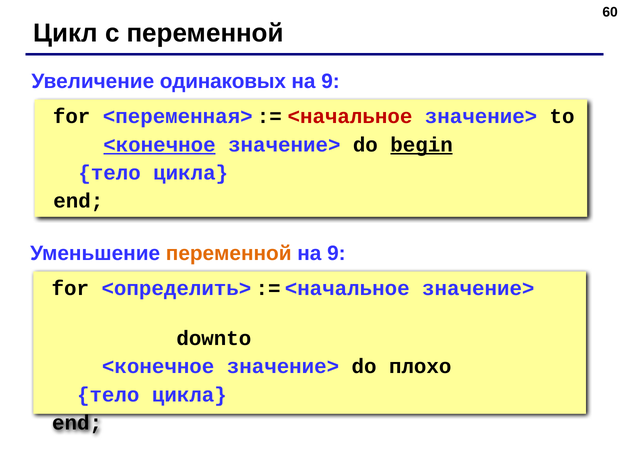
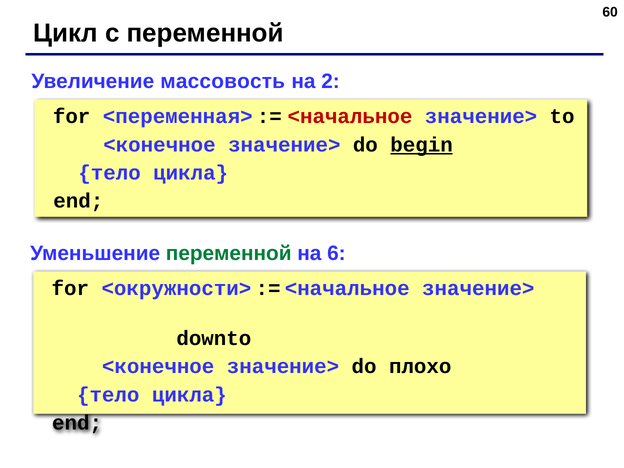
одинаковых: одинаковых -> массовость (223, 81)
9: 9 -> 2 (331, 81)
<конечное underline: present -> none (159, 145)
переменной colour: orange -> green (229, 253)
9: 9 -> 6 (336, 253)
<определить>: <определить> -> <окружности> (176, 289)
